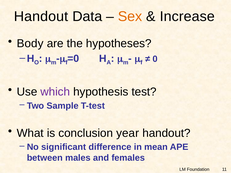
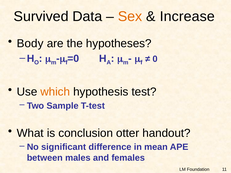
Handout: Handout -> Survived (41, 16)
which colour: purple -> orange (55, 92)
year: year -> otter (128, 133)
